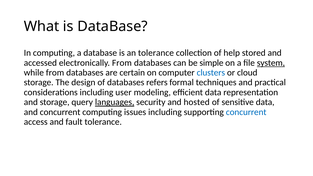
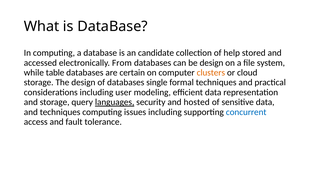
an tolerance: tolerance -> candidate (156, 53)
be simple: simple -> design (211, 63)
system underline: present -> none (271, 63)
while from: from -> table (55, 73)
clusters colour: blue -> orange (211, 73)
refers: refers -> single (157, 83)
and concurrent: concurrent -> techniques (60, 112)
